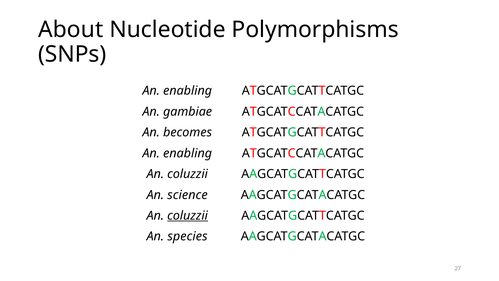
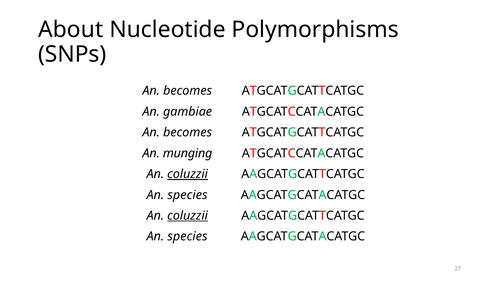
enabling: enabling -> becomes (188, 91)
enabling: enabling -> munging (188, 153)
coluzzii underline: none -> present (188, 174)
science: science -> species (187, 195)
